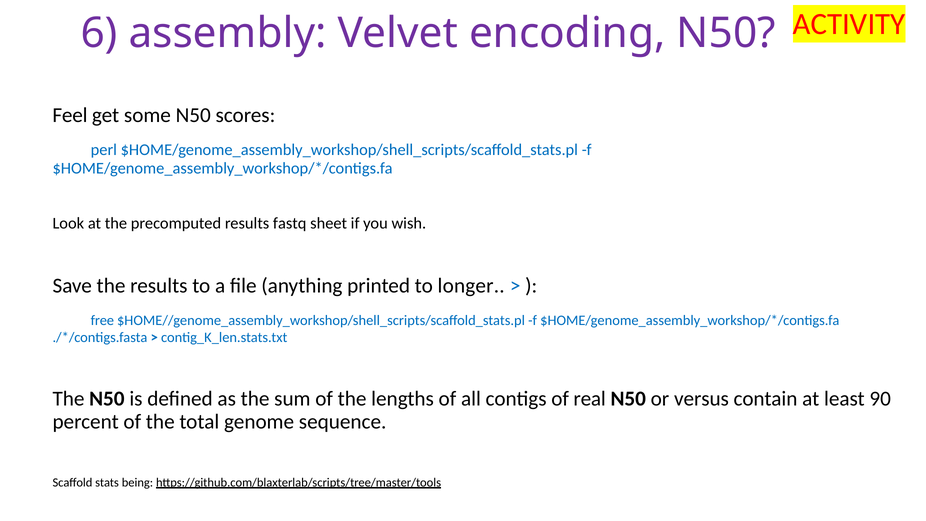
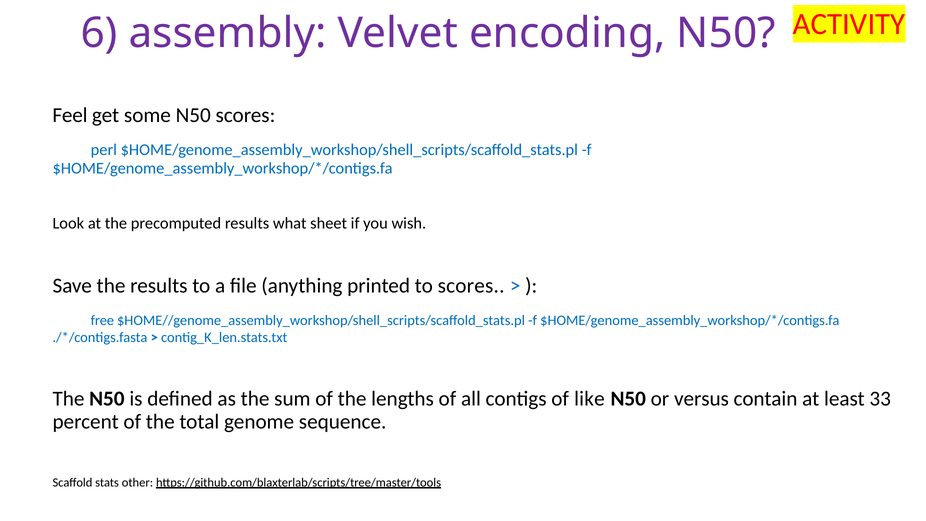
fastq: fastq -> what (290, 223)
to longer: longer -> scores (471, 286)
real: real -> like (589, 399)
90: 90 -> 33 (880, 399)
being: being -> other (137, 482)
